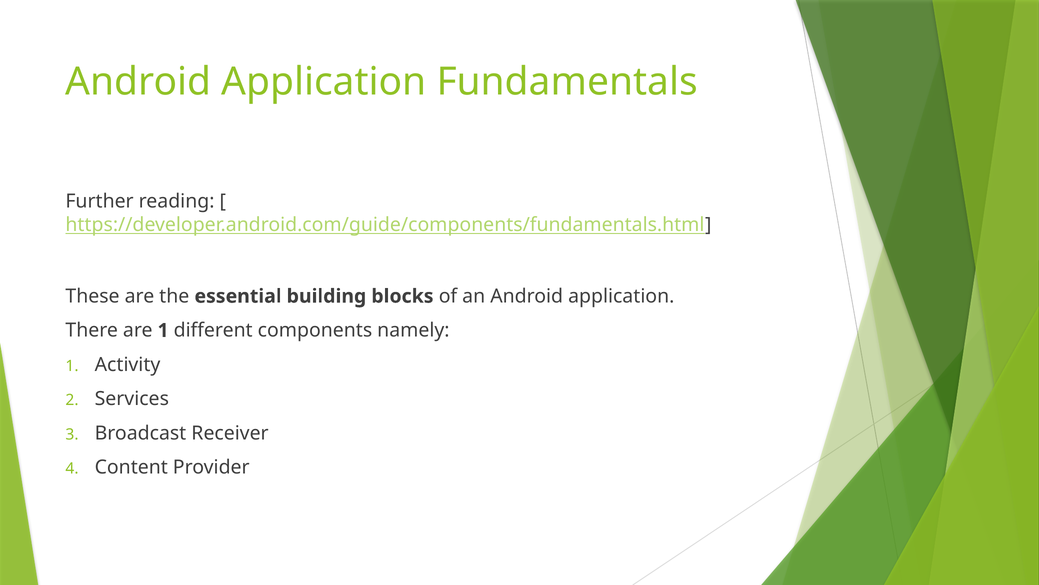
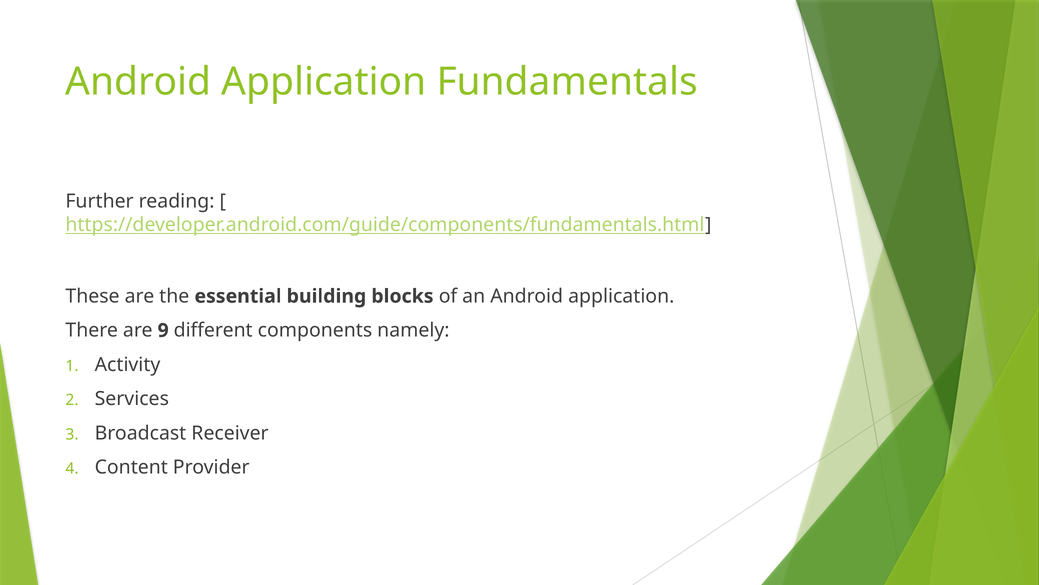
are 1: 1 -> 9 (163, 330)
